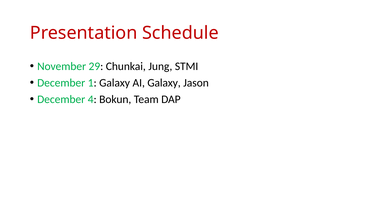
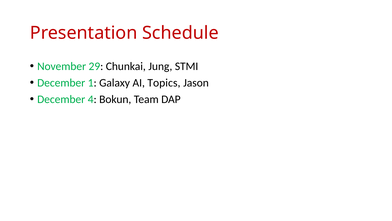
AI Galaxy: Galaxy -> Topics (164, 83)
